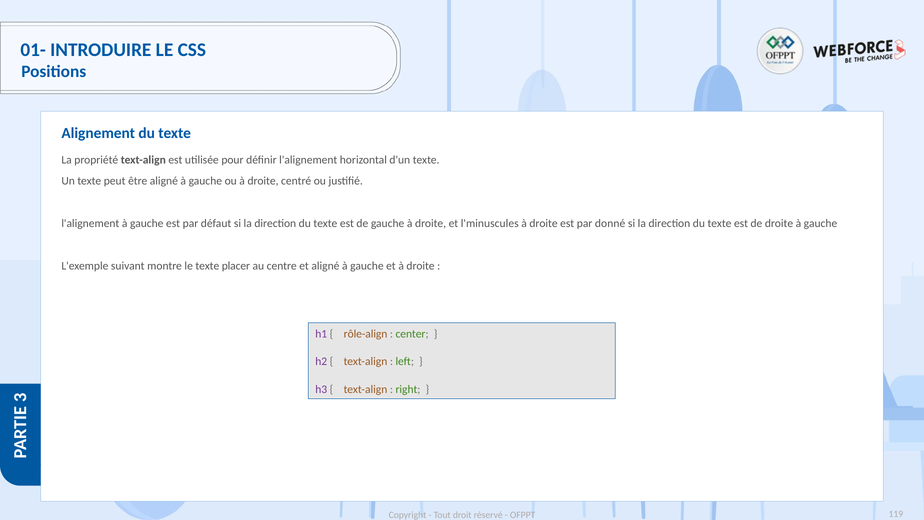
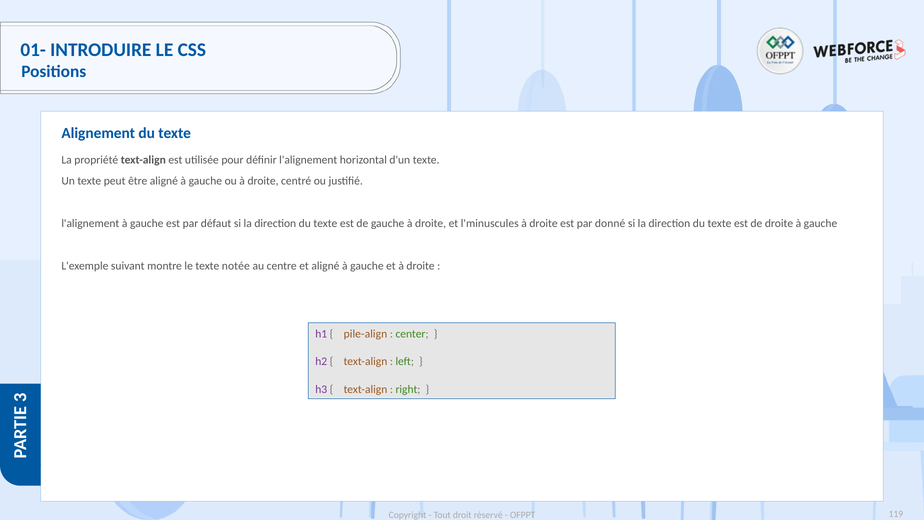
placer: placer -> notée (236, 266)
rôle-align: rôle-align -> pile-align (365, 334)
